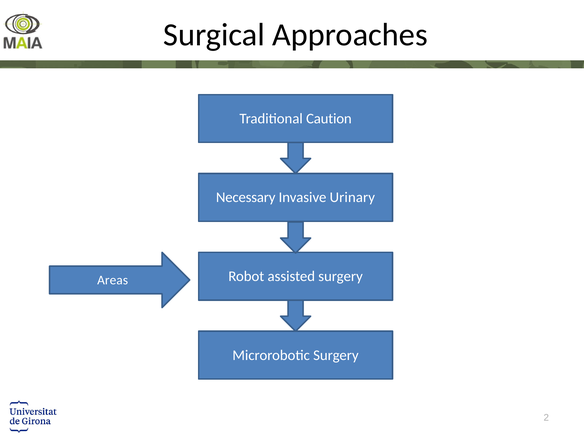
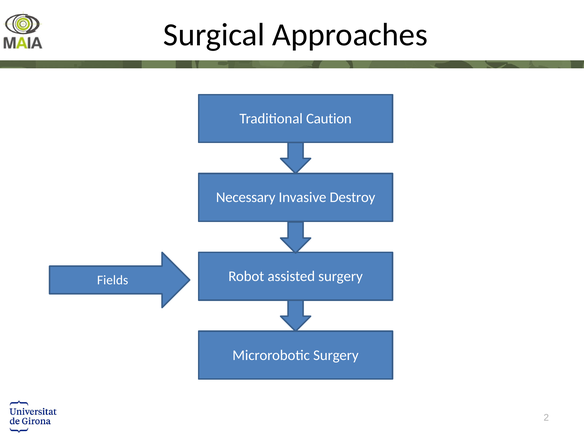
Urinary: Urinary -> Destroy (352, 197)
Areas: Areas -> Fields (113, 280)
